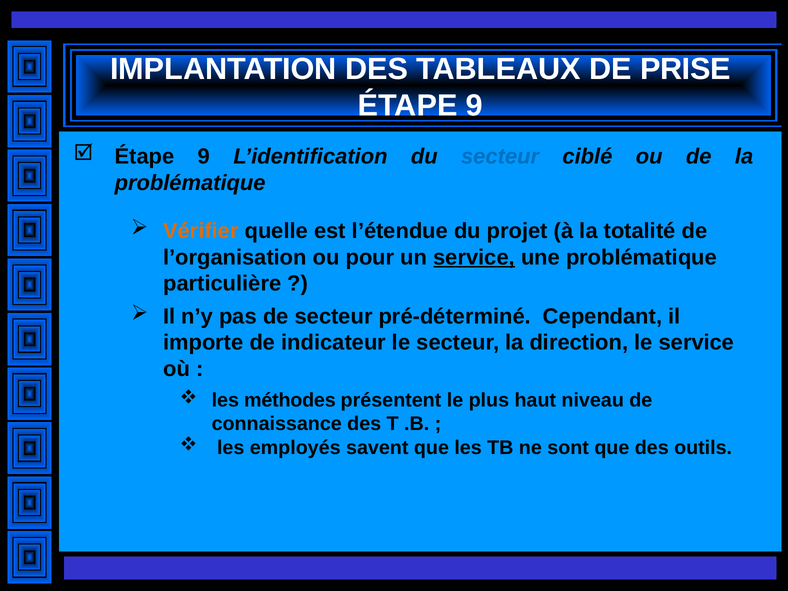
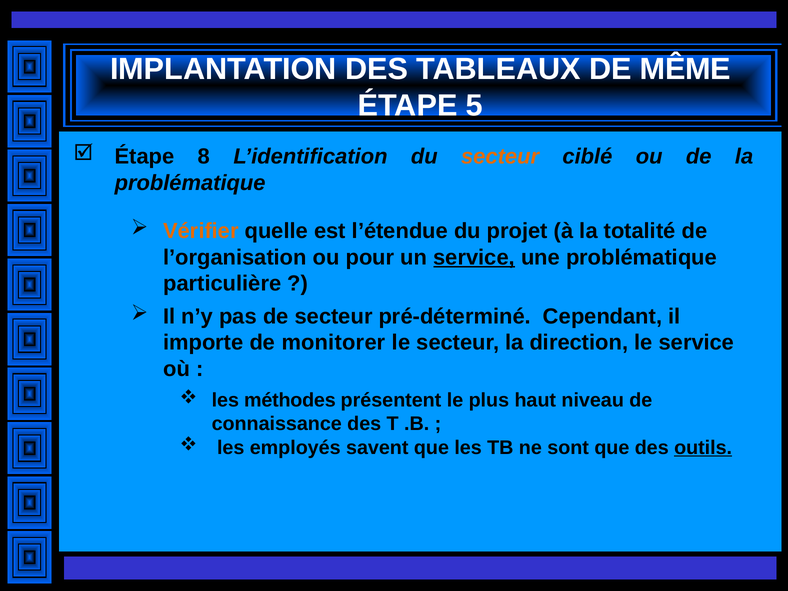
PRISE: PRISE -> MÊME (685, 69)
9: 9 -> 5 (474, 106)
9: 9 -> 8 (204, 157)
secteur colour: blue -> orange (500, 157)
indicateur: indicateur -> monitorer (333, 343)
outils underline: none -> present (703, 448)
